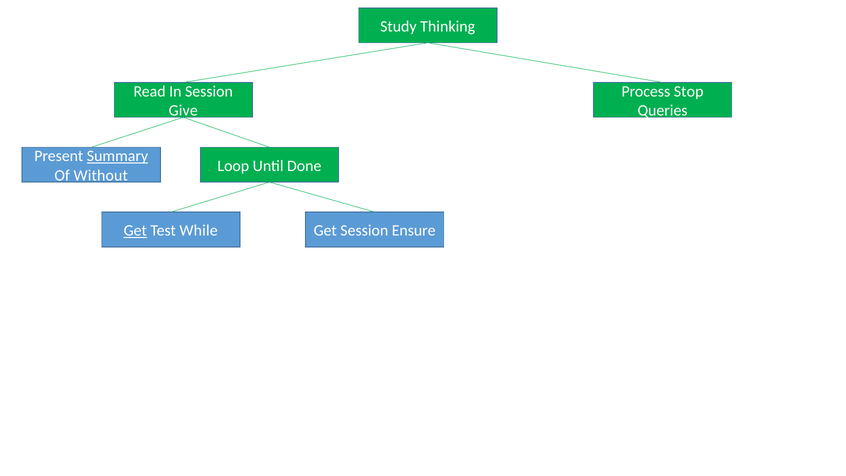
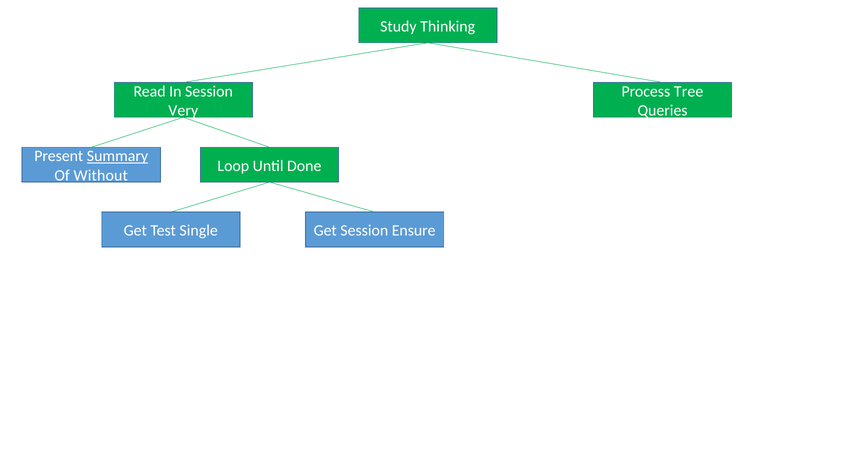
Stop: Stop -> Tree (689, 91)
Give: Give -> Very (183, 110)
Get underline: present -> none (135, 231)
While: While -> Single (199, 231)
